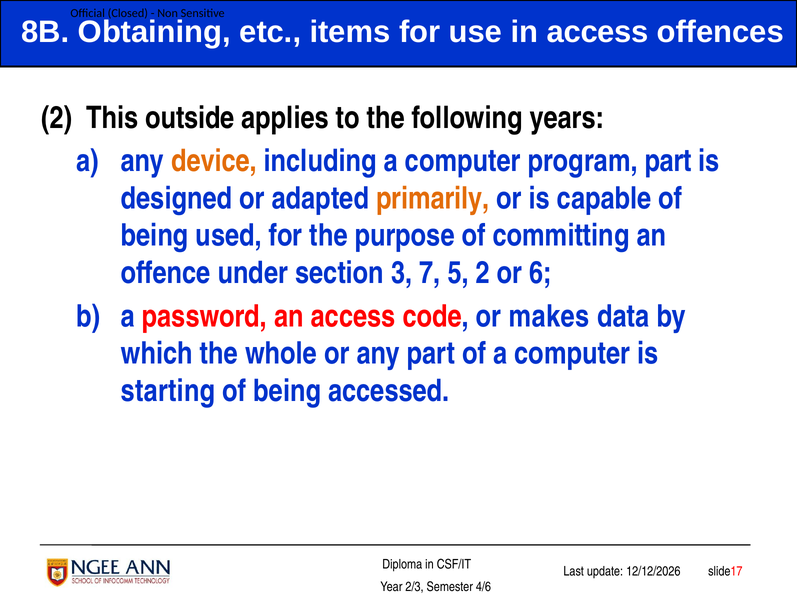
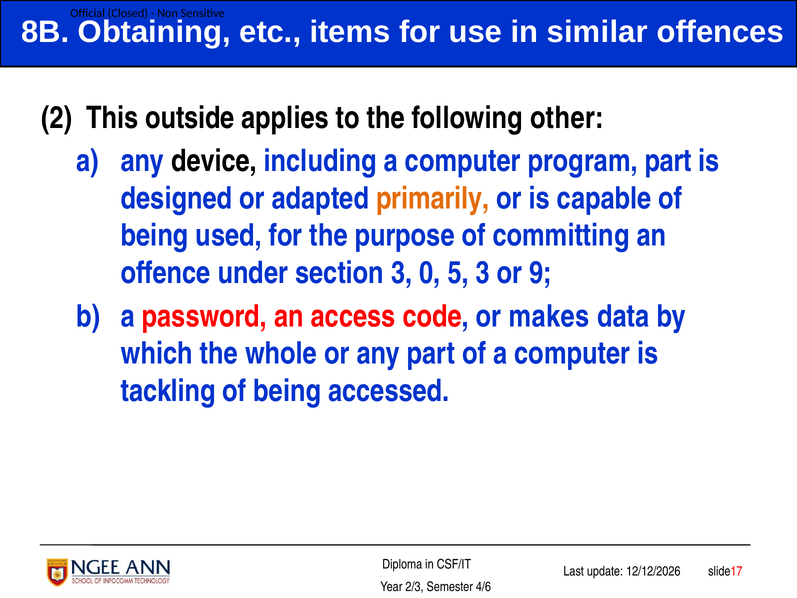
in access: access -> similar (597, 32)
years: years -> other (567, 118)
device colour: orange -> black (214, 161)
7: 7 -> 0 (430, 273)
5 2: 2 -> 3 (483, 273)
6: 6 -> 9 (541, 273)
starting: starting -> tackling (168, 391)
